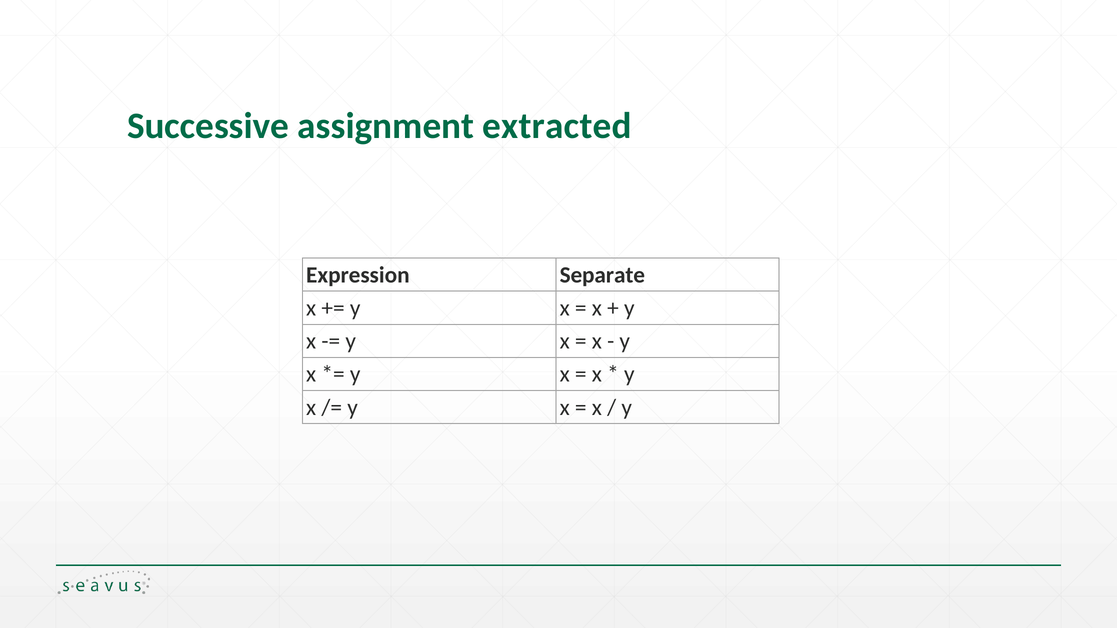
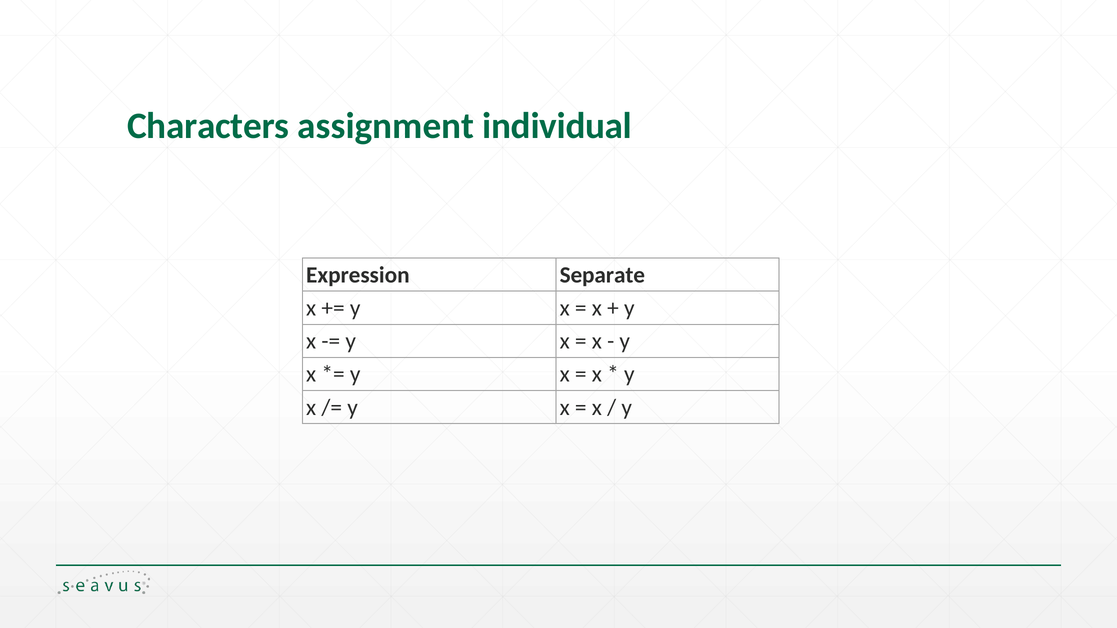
Successive: Successive -> Characters (208, 126)
extracted: extracted -> individual (557, 126)
